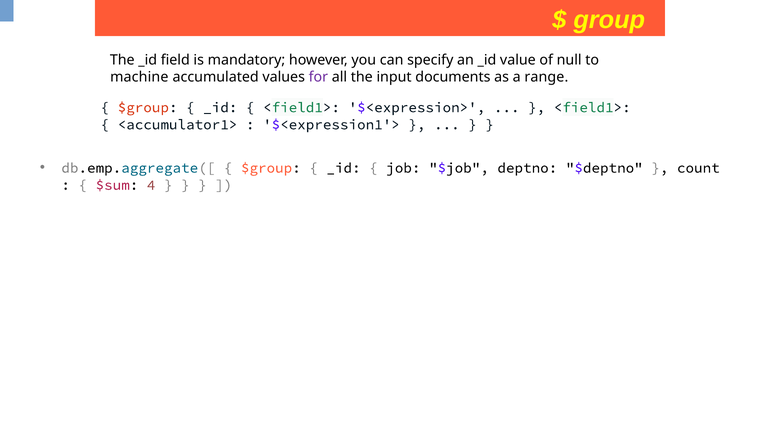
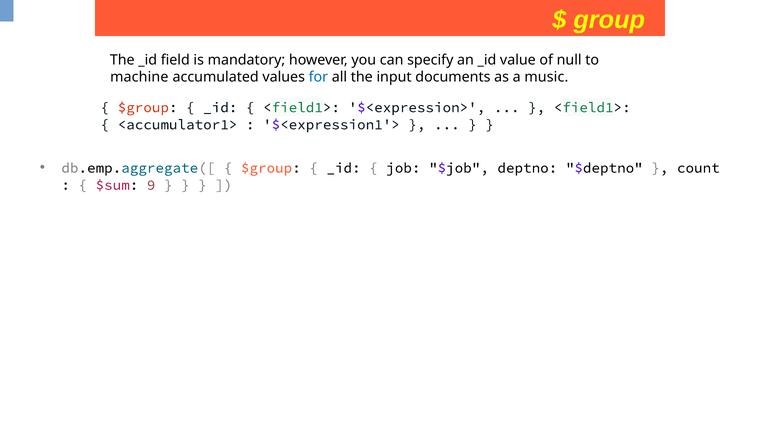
for colour: purple -> blue (318, 77)
range: range -> music (546, 77)
4: 4 -> 9 (151, 185)
